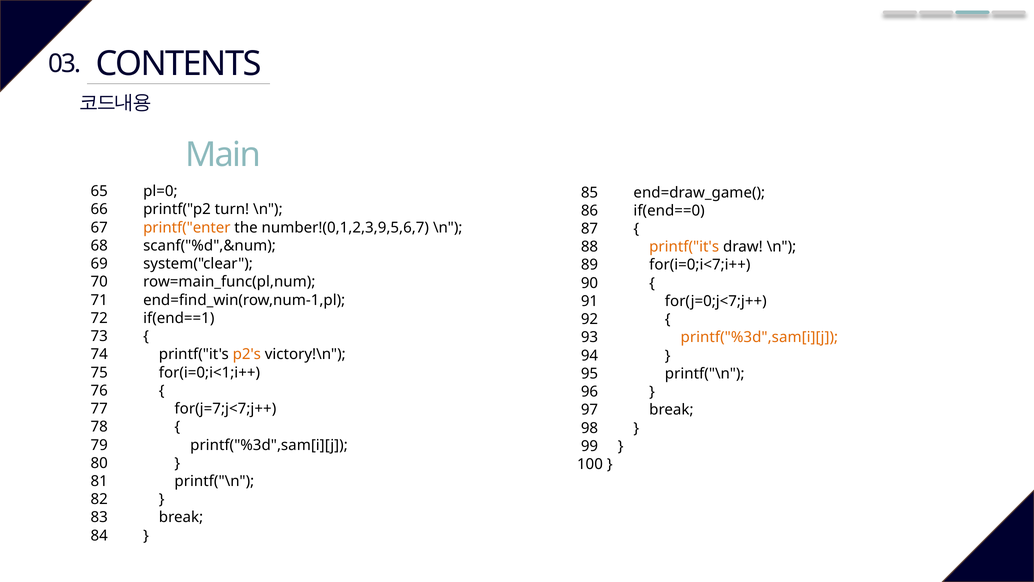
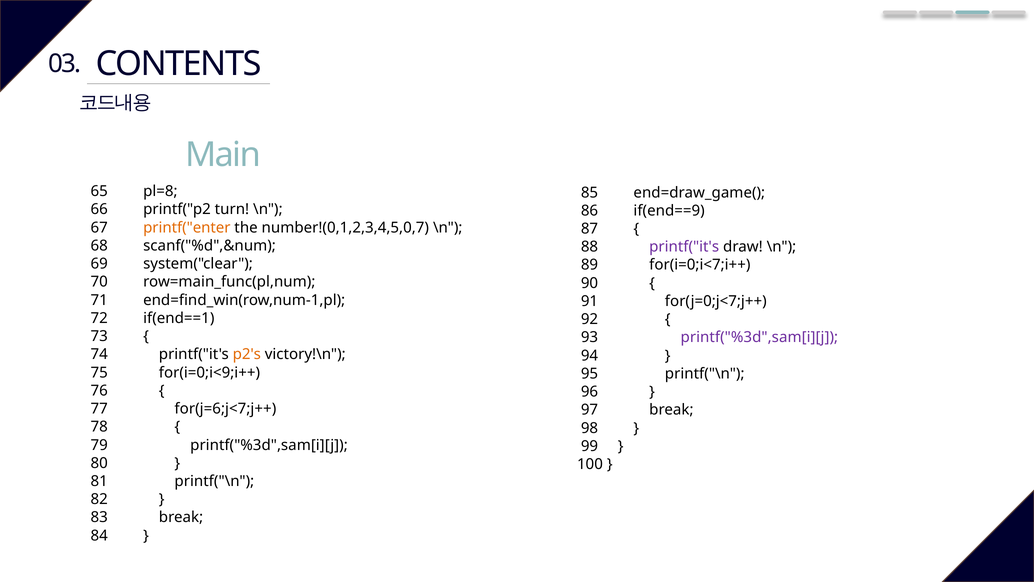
pl=0: pl=0 -> pl=8 (160, 191)
if(end==0: if(end==0 -> if(end==9 (669, 211)
number!(0,1,2,3,9,5,6,7: number!(0,1,2,3,9,5,6,7 -> number!(0,1,2,3,4,5,0,7 (345, 227)
printf("it's colour: orange -> purple (684, 247)
printf("%3d",sam[i][j colour: orange -> purple (759, 337)
for(i=0;i<1;i++: for(i=0;i<1;i++ -> for(i=0;i<9;i++ (209, 372)
for(j=7;j<7;j++: for(j=7;j<7;j++ -> for(j=6;j<7;j++ (225, 409)
